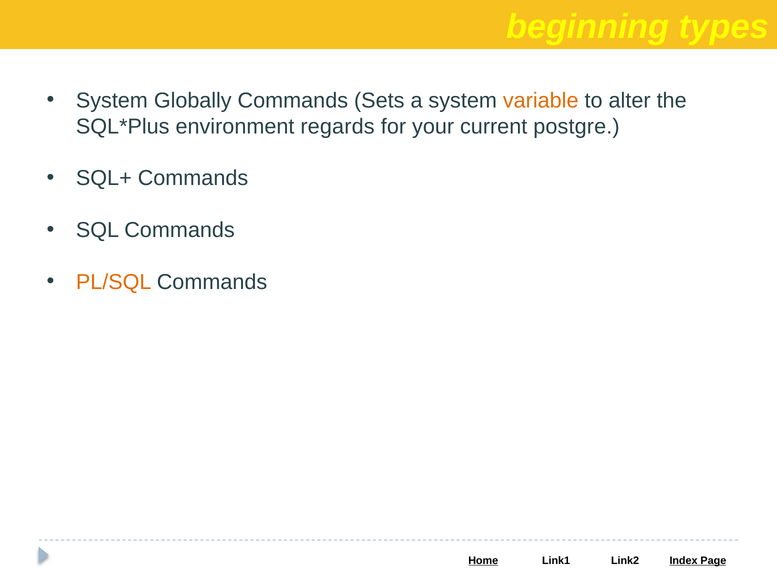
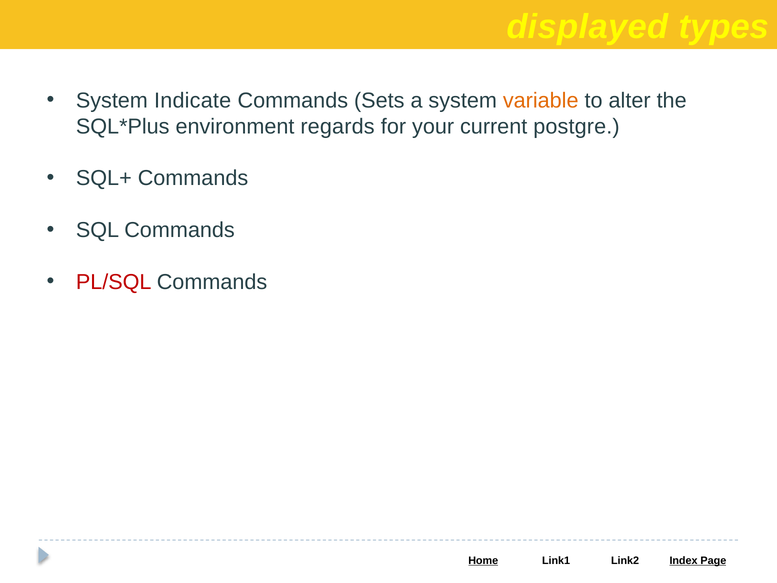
beginning: beginning -> displayed (588, 27)
Globally: Globally -> Indicate (193, 101)
PL/SQL colour: orange -> red (114, 282)
